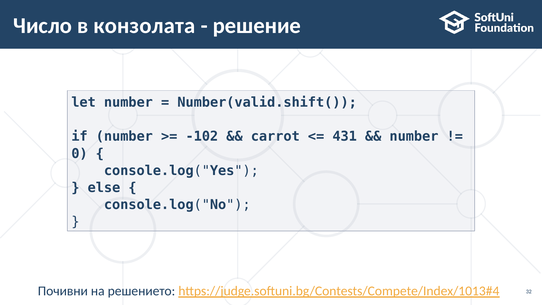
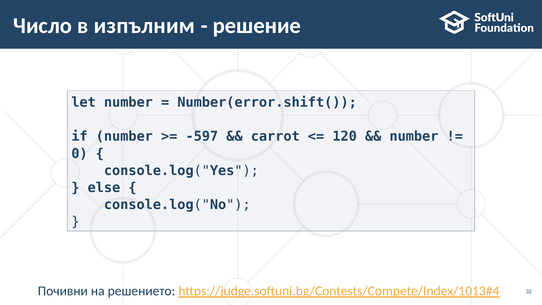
конзолата: конзолата -> изпълним (144, 26)
Number(valid.shift(: Number(valid.shift( -> Number(error.shift( (267, 102)
-102: -102 -> -597 (202, 136)
431: 431 -> 120 (345, 136)
